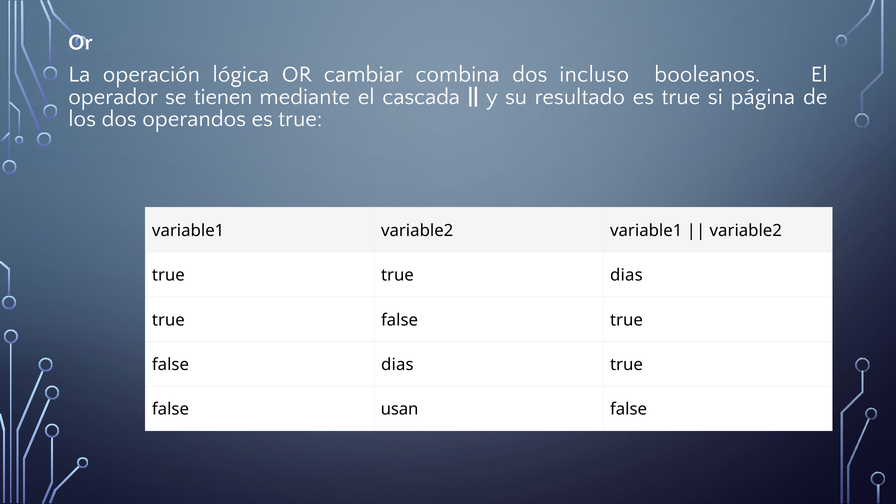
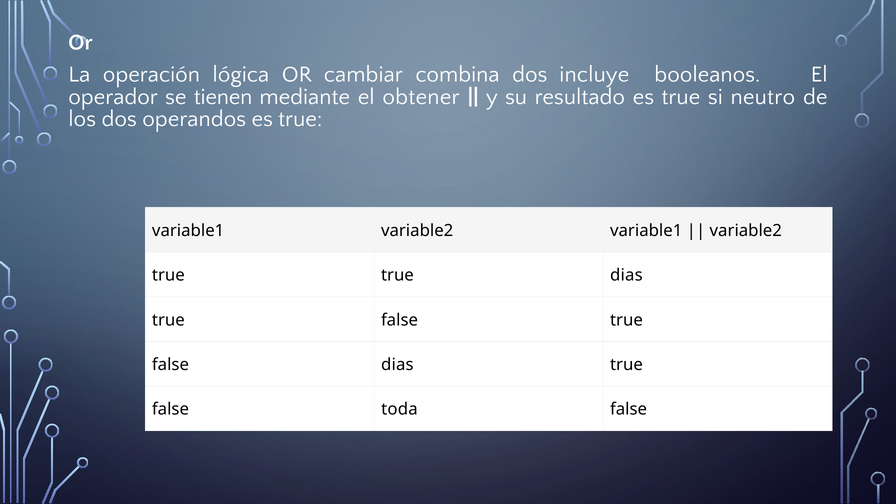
incluso: incluso -> incluye (594, 74)
cascada: cascada -> obtener (421, 97)
página: página -> neutro (763, 97)
usan: usan -> toda (399, 409)
